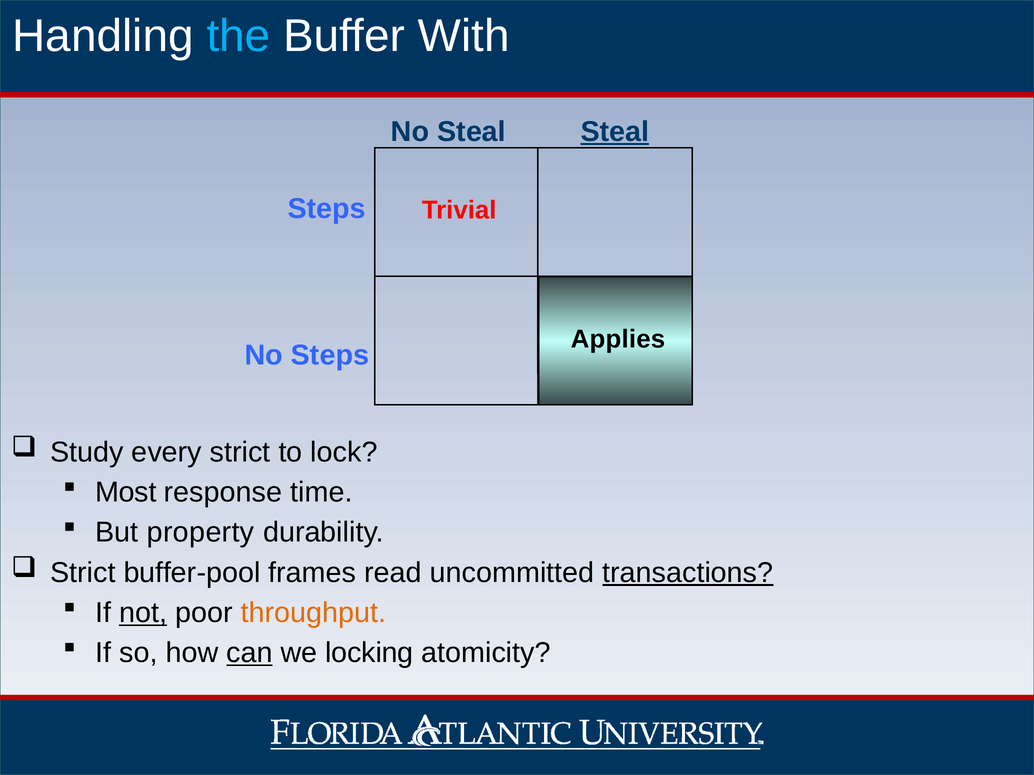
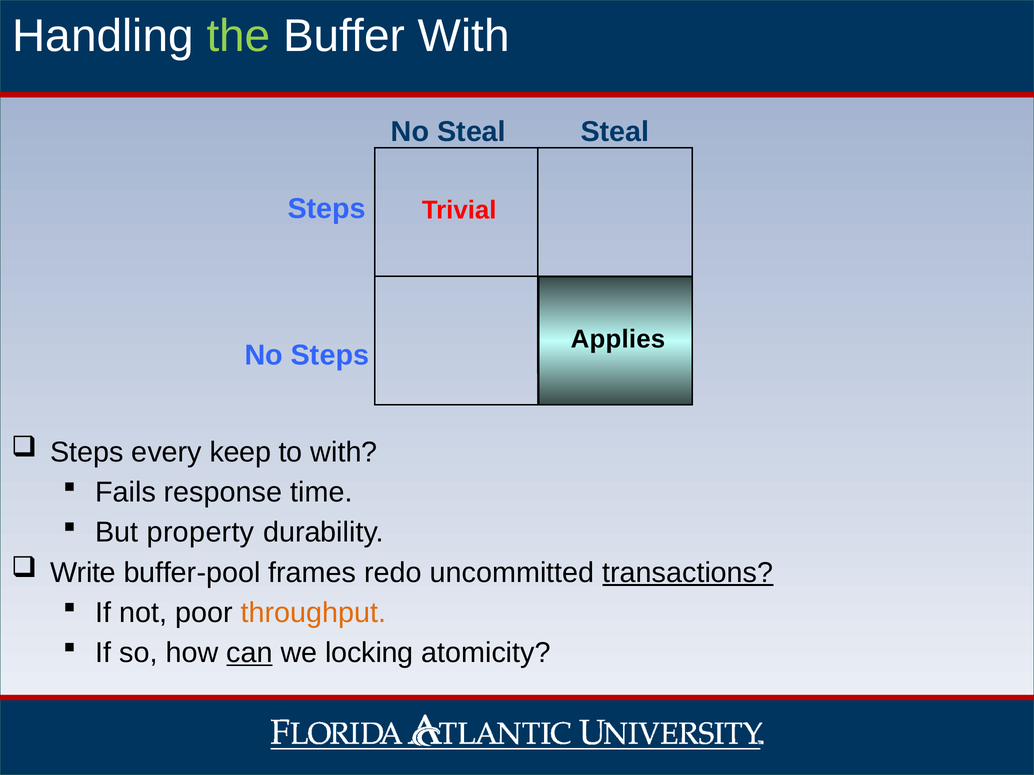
the colour: light blue -> light green (238, 36)
Steal underline: present -> none (615, 132)
Study: Study -> Steps (87, 452)
every strict: strict -> keep (240, 452)
to lock: lock -> with (344, 452)
Most: Most -> Fails (126, 493)
Strict: Strict -> Write (83, 573)
read: read -> redo (393, 573)
not underline: present -> none (143, 613)
